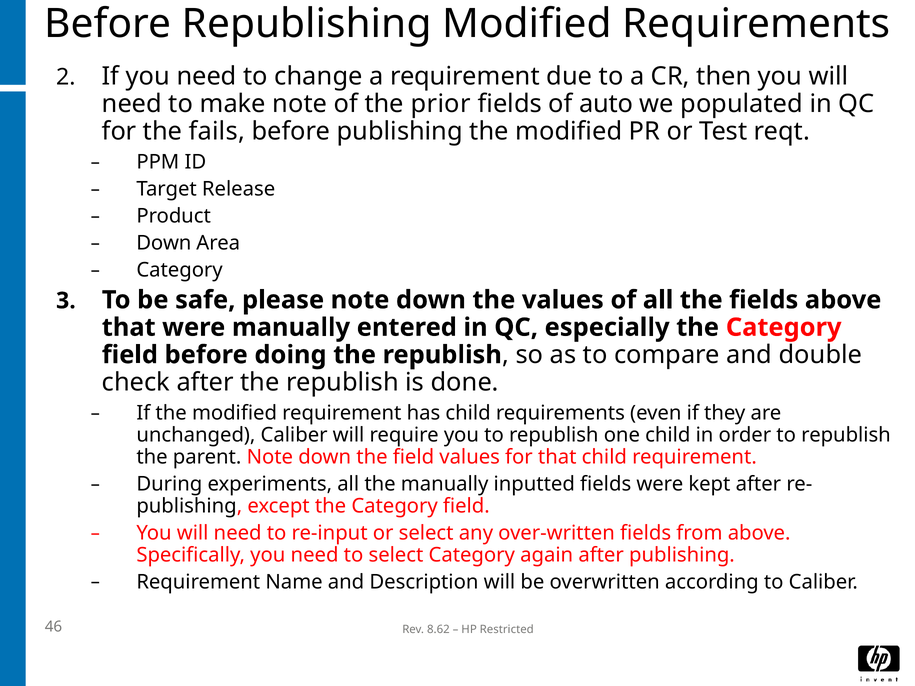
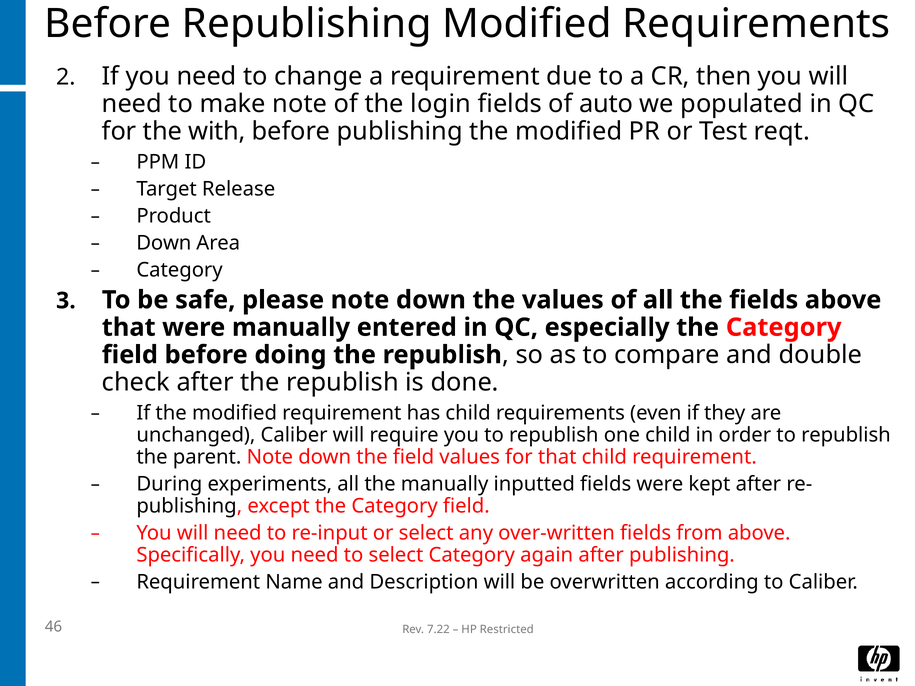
prior: prior -> login (441, 104)
fails: fails -> with (217, 131)
8.62: 8.62 -> 7.22 (438, 630)
